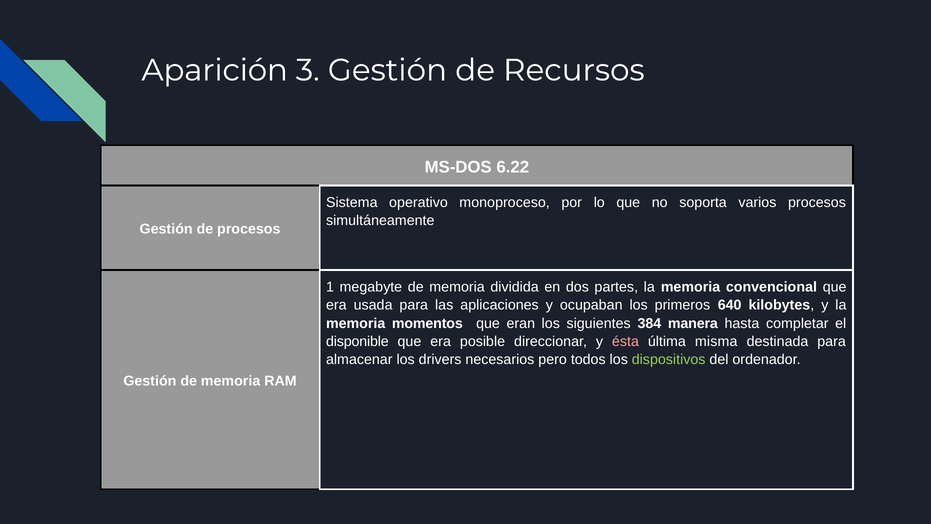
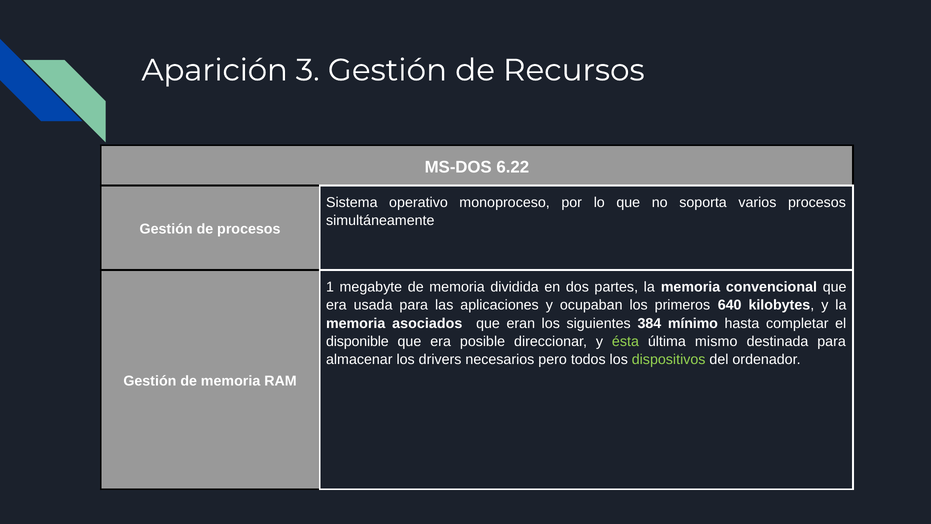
momentos: momentos -> asociados (427, 323)
manera: manera -> mínimo (693, 323)
ésta colour: pink -> light green (625, 341)
misma: misma -> mismo (716, 341)
